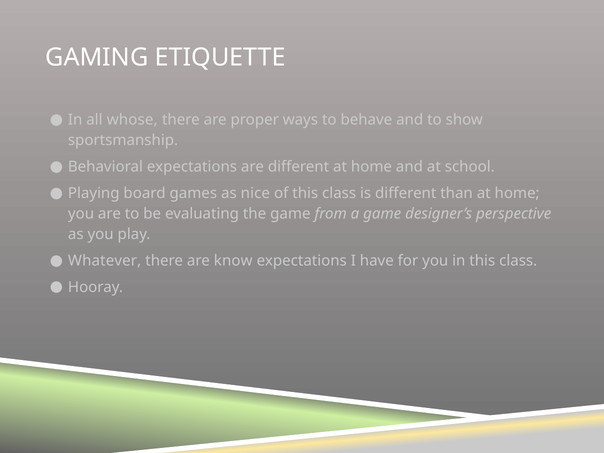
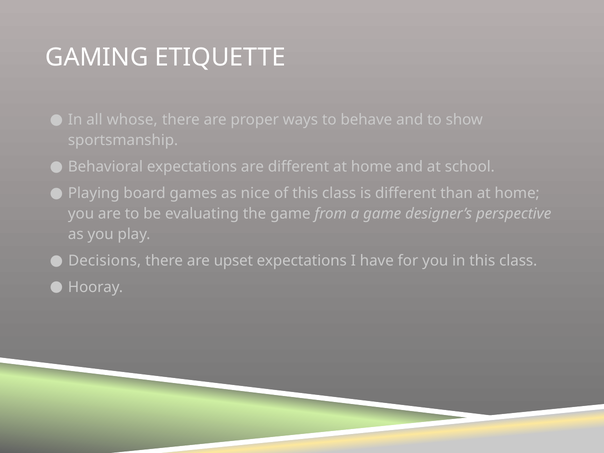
Whatever: Whatever -> Decisions (105, 261)
know: know -> upset (233, 261)
